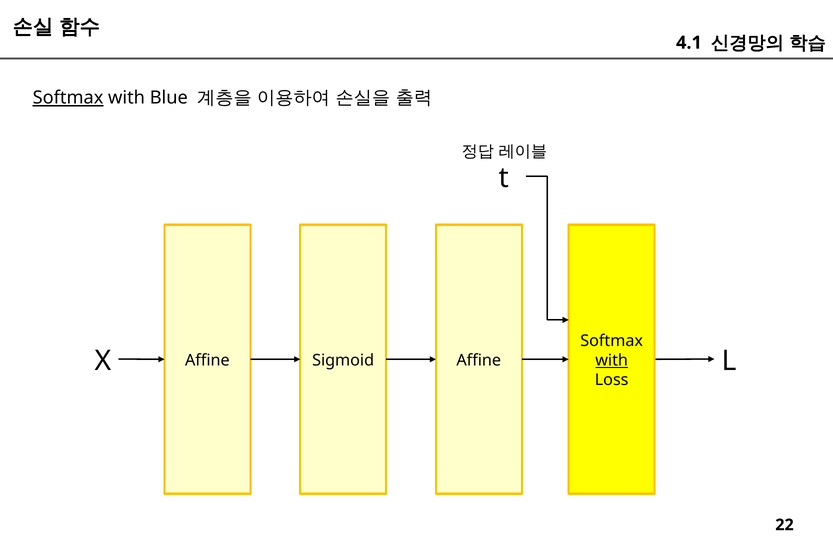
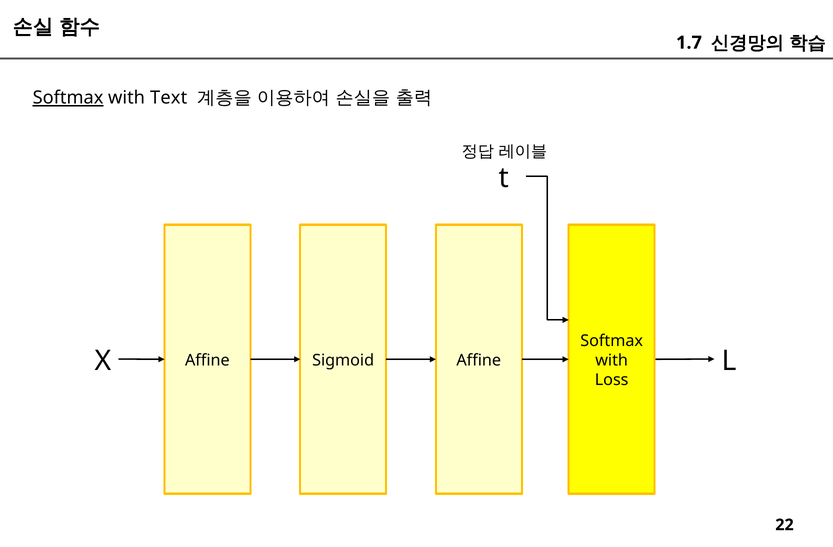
4.1: 4.1 -> 1.7 (689, 43)
Blue: Blue -> Text (169, 98)
with underline: present -> none (612, 360)
